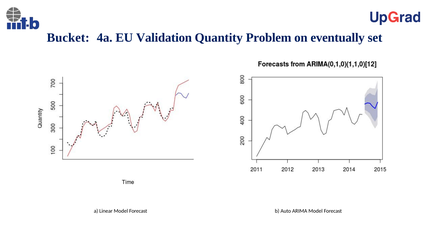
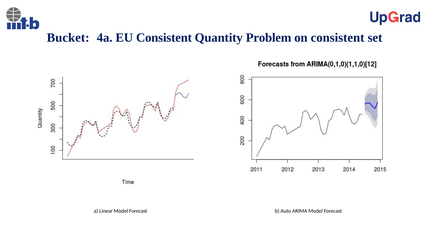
EU Validation: Validation -> Consistent (164, 38)
on eventually: eventually -> consistent (338, 38)
